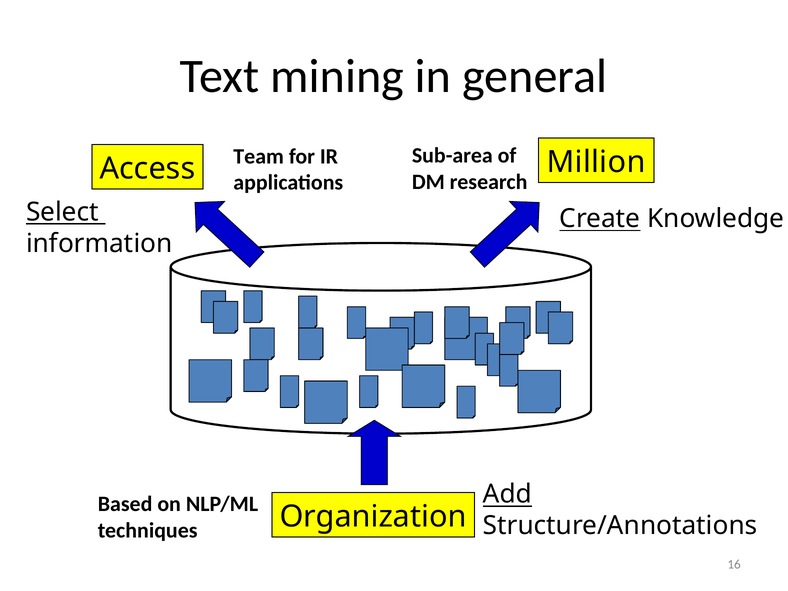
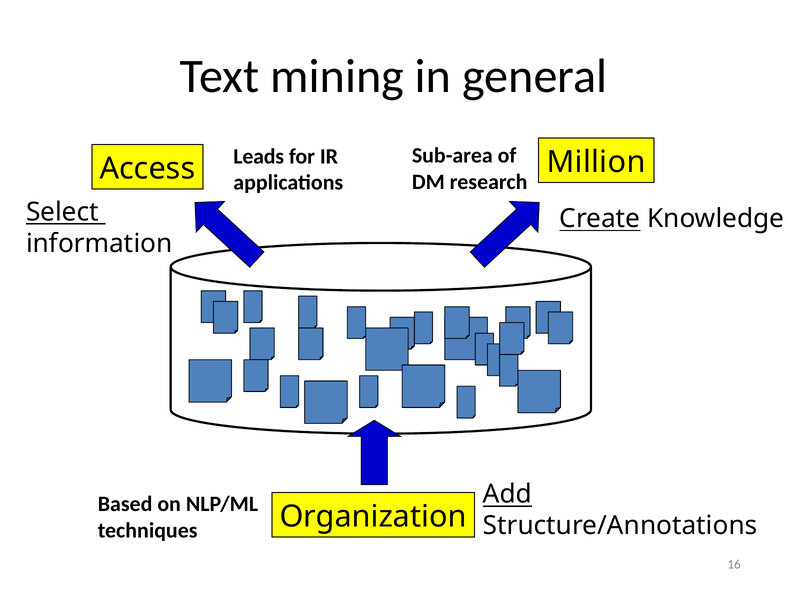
Team: Team -> Leads (259, 156)
